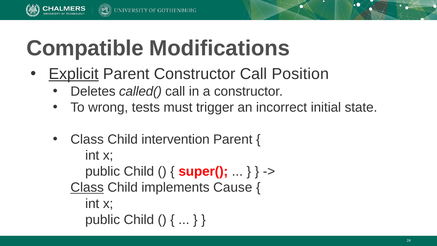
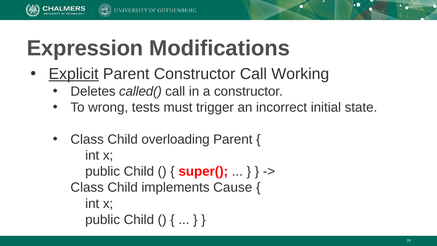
Compatible: Compatible -> Expression (85, 48)
Position: Position -> Working (300, 74)
intervention: intervention -> overloading (176, 139)
Class underline: present -> none (87, 187)
